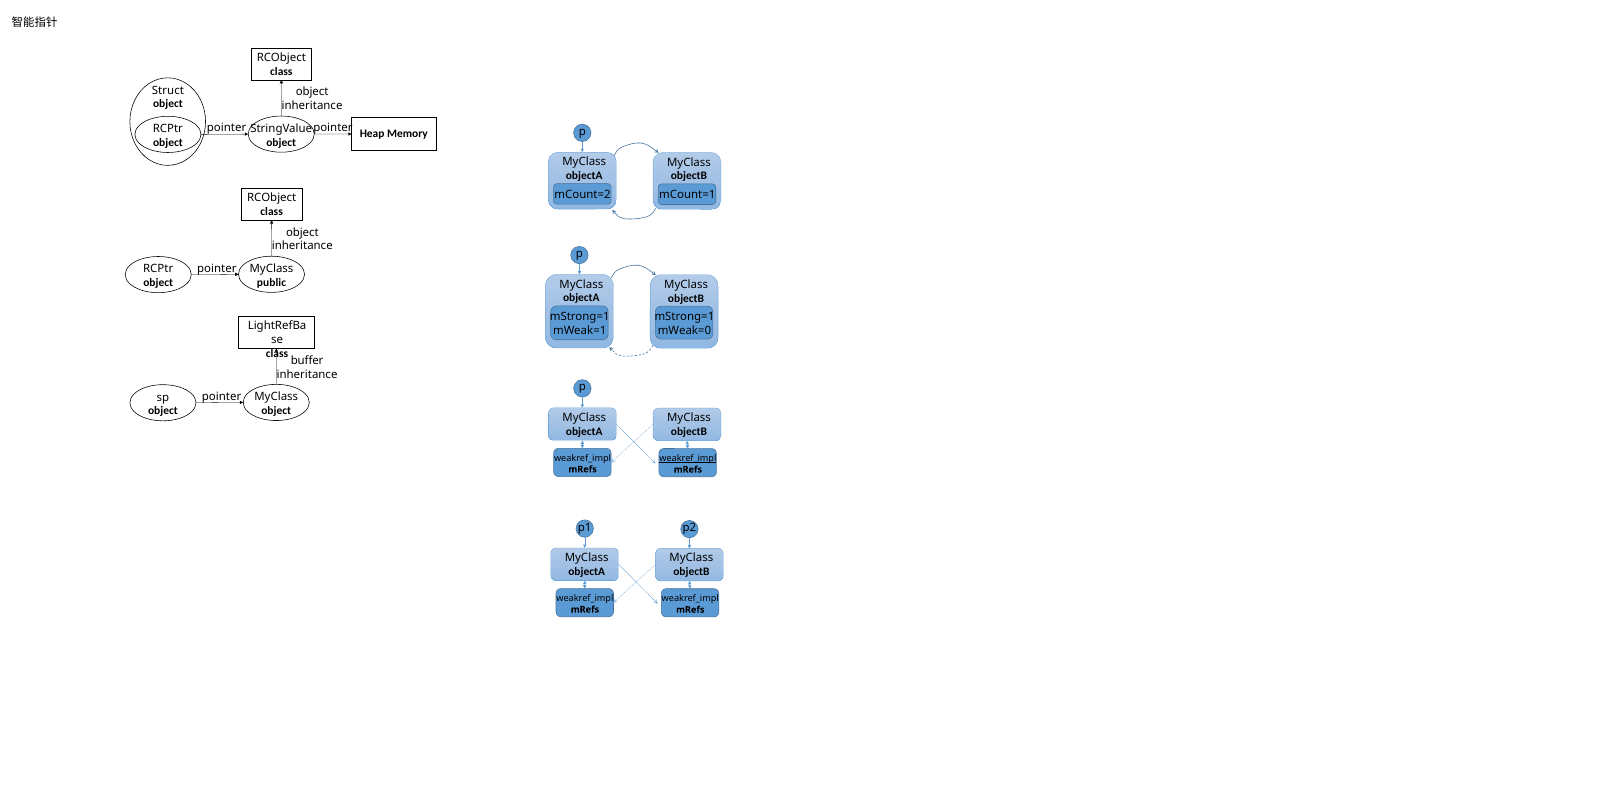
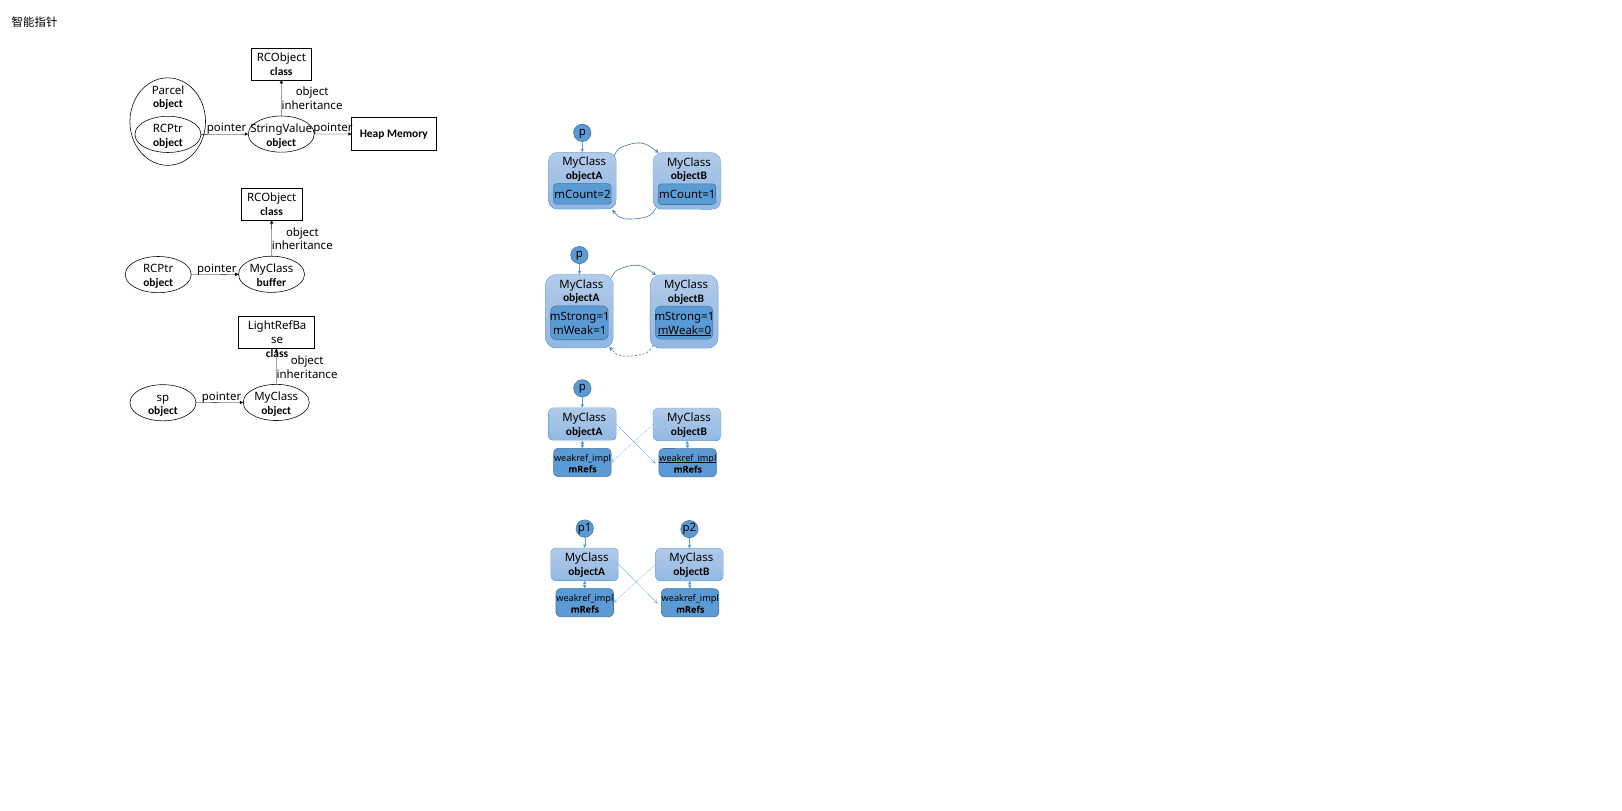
Struct: Struct -> Parcel (168, 90)
public: public -> buffer (271, 283)
mWeak=0 underline: none -> present (684, 331)
buffer: buffer -> object (307, 361)
